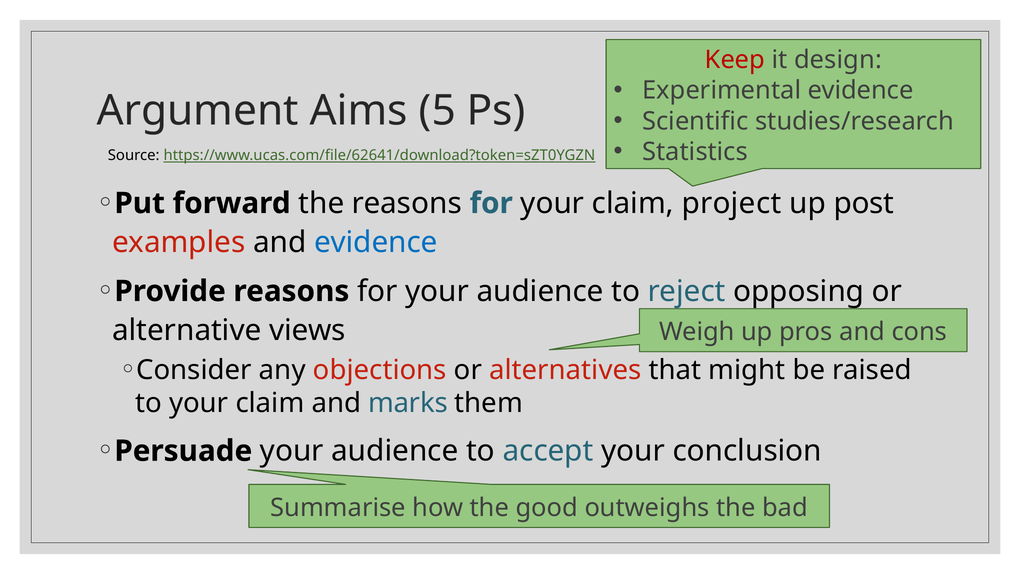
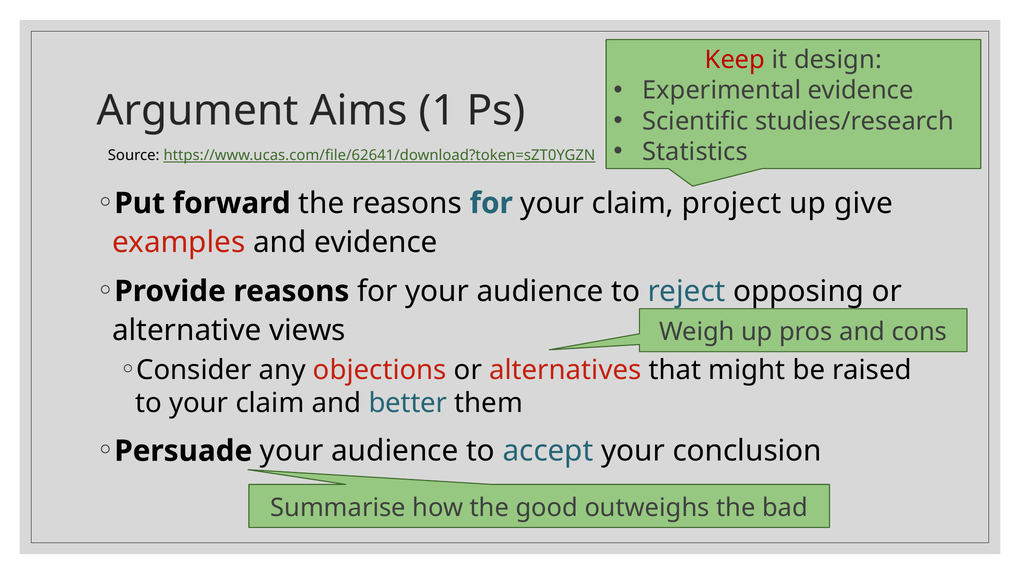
5: 5 -> 1 (437, 111)
post: post -> give (864, 203)
evidence colour: blue -> black (376, 242)
marks: marks -> better (408, 403)
